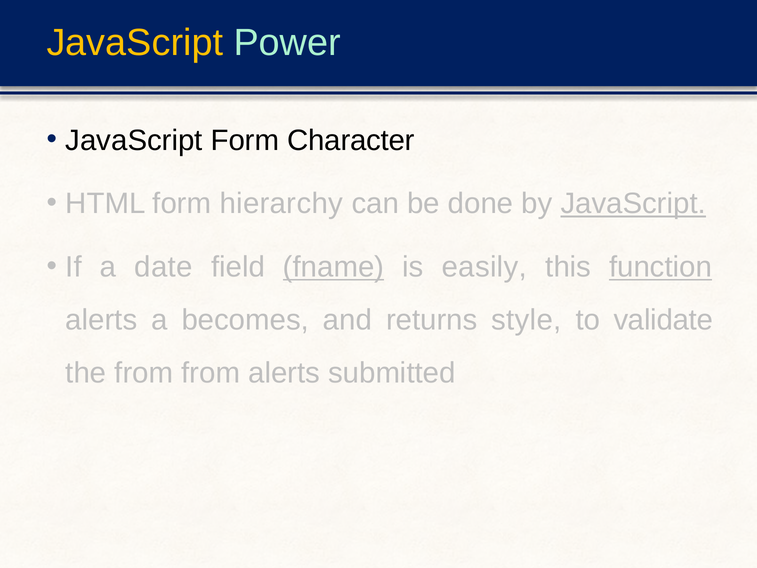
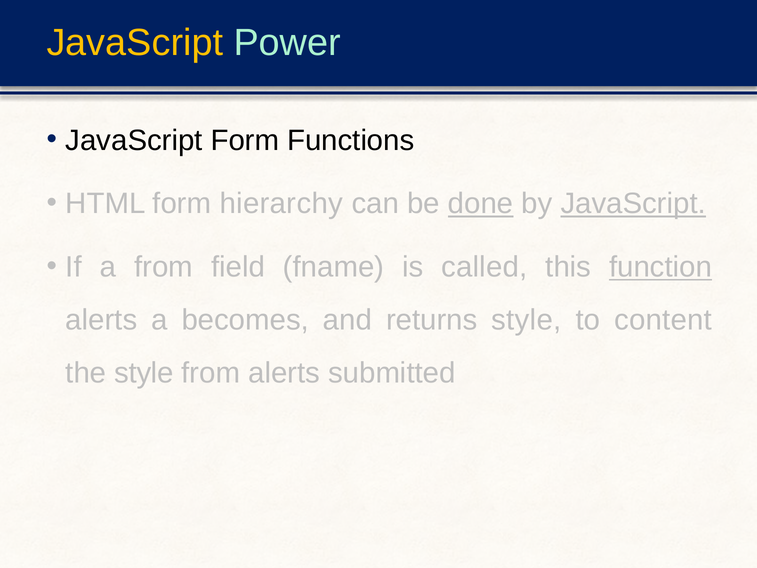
Character: Character -> Functions (351, 140)
done underline: none -> present (481, 204)
a date: date -> from (164, 267)
fname underline: present -> none (334, 267)
easily: easily -> called (484, 267)
validate: validate -> content (663, 320)
the from: from -> style (144, 373)
